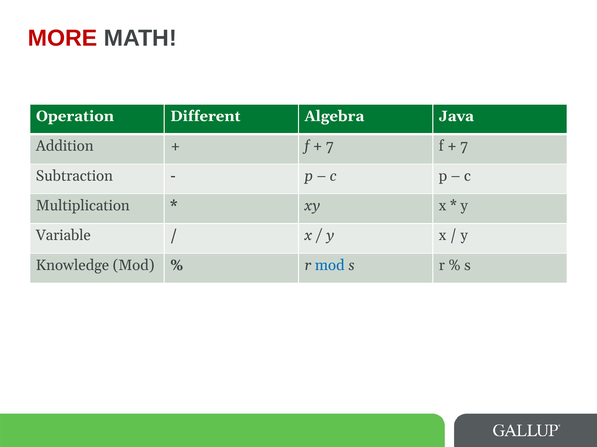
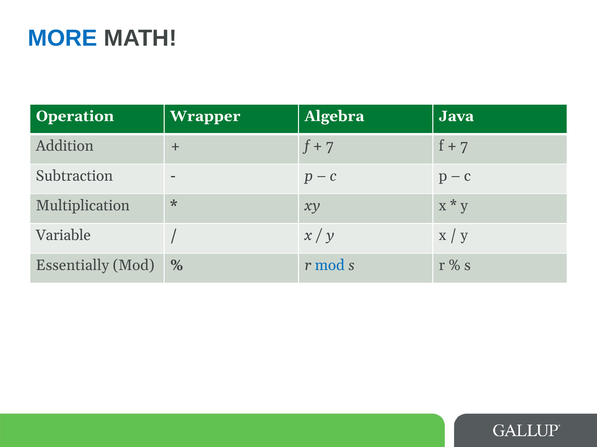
MORE colour: red -> blue (63, 38)
Different: Different -> Wrapper (205, 116)
Knowledge: Knowledge -> Essentially (72, 266)
